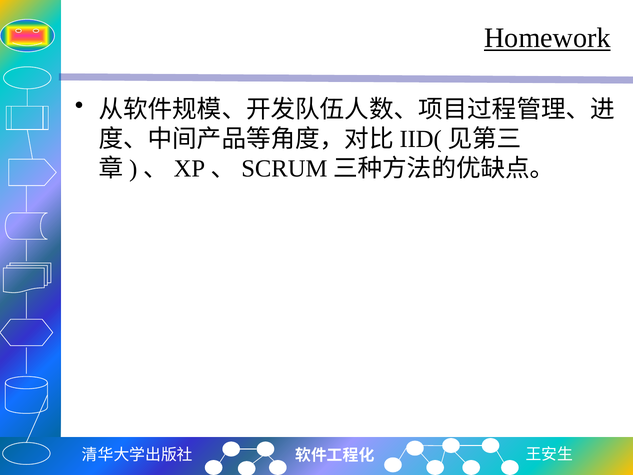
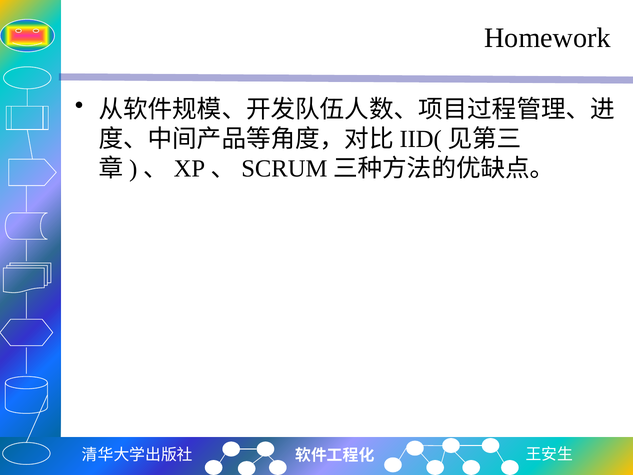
Homework underline: present -> none (547, 38)
